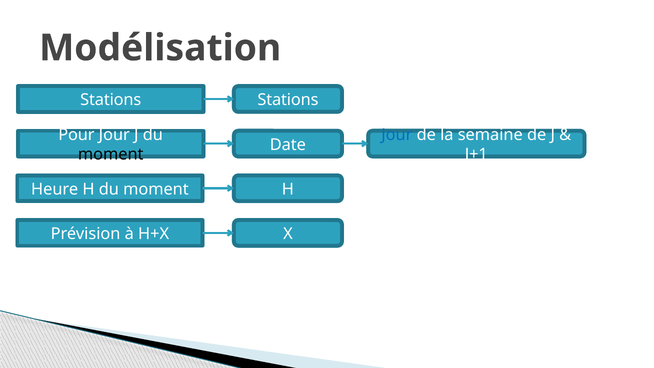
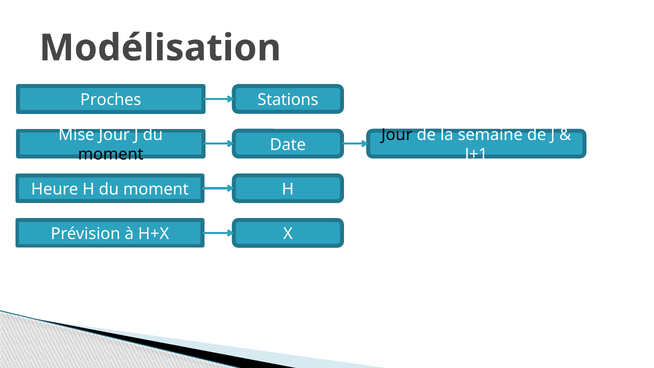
Stations: Stations -> Proches (111, 100)
Jour colour: blue -> black (397, 135)
Pour: Pour -> Mise (76, 135)
